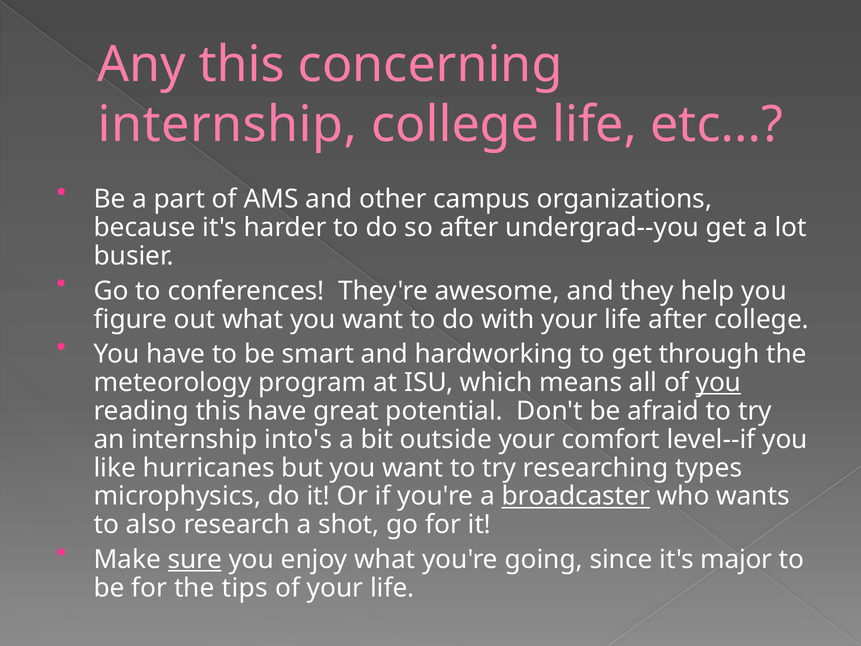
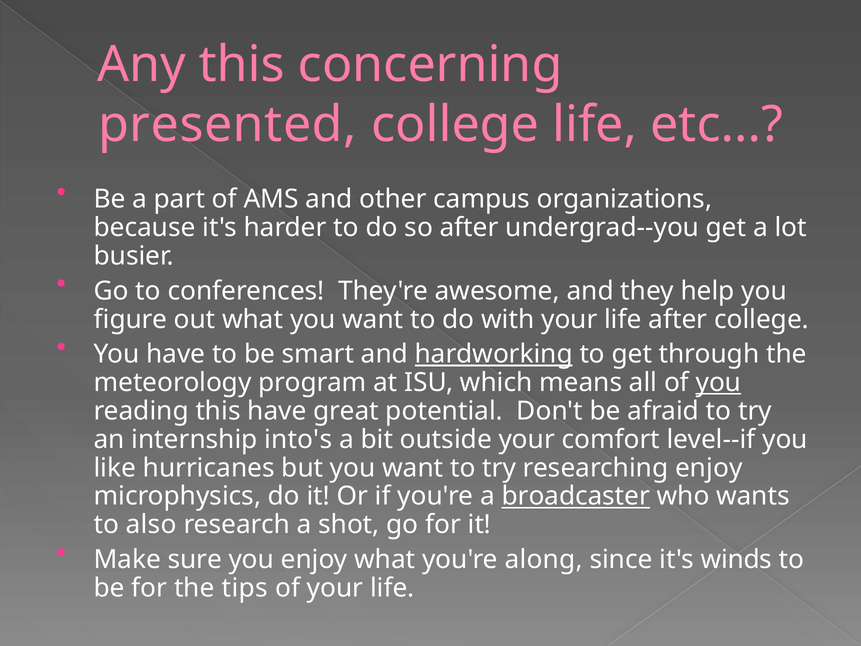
internship: internship -> presented (227, 125)
hardworking underline: none -> present (494, 354)
researching types: types -> enjoy (709, 468)
sure underline: present -> none (195, 559)
going: going -> along (544, 559)
major: major -> winds (736, 559)
